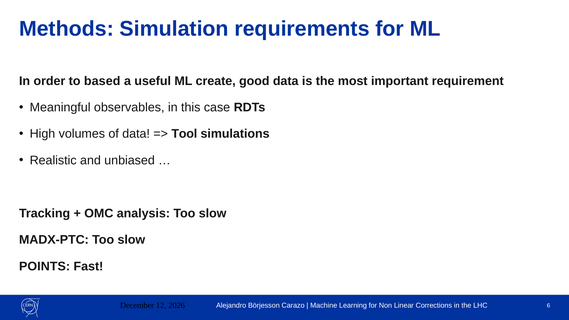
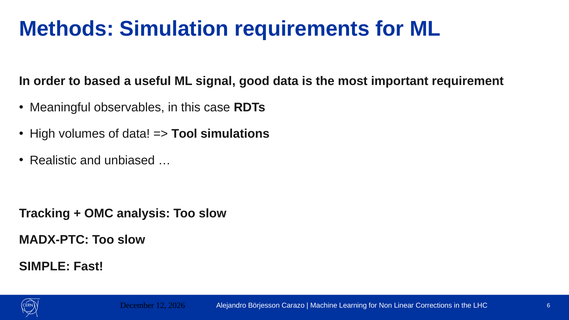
create: create -> signal (216, 81)
POINTS: POINTS -> SIMPLE (45, 266)
